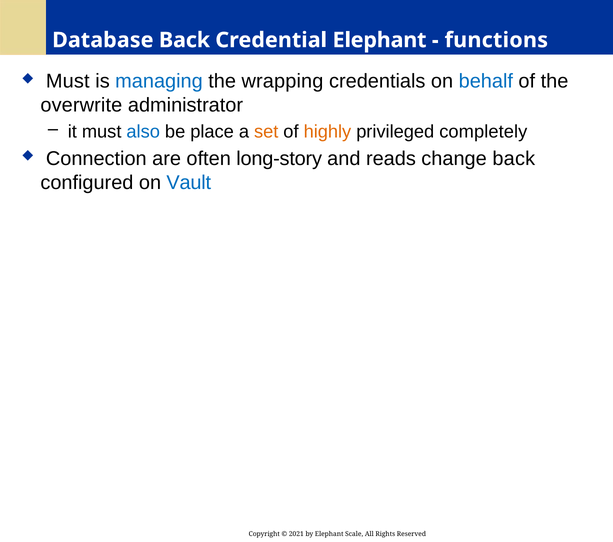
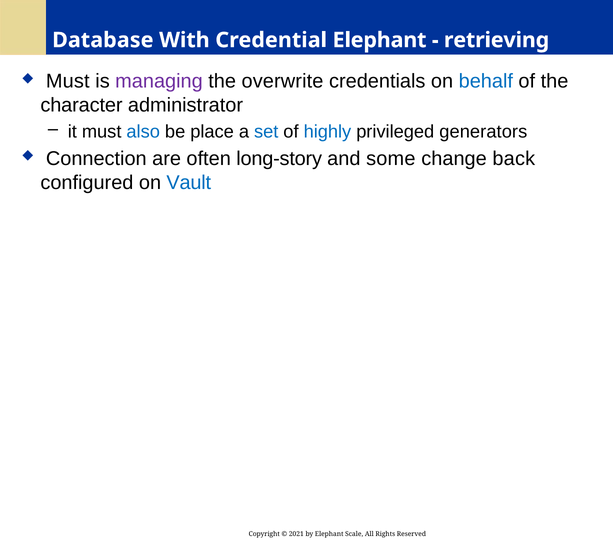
Database Back: Back -> With (184, 40)
functions: functions -> retrieving (497, 40)
managing colour: blue -> purple (159, 81)
wrapping: wrapping -> overwrite (282, 81)
overwrite: overwrite -> character (81, 105)
set colour: orange -> blue (266, 132)
highly colour: orange -> blue (327, 132)
completely: completely -> generators (483, 132)
reads: reads -> some (391, 159)
